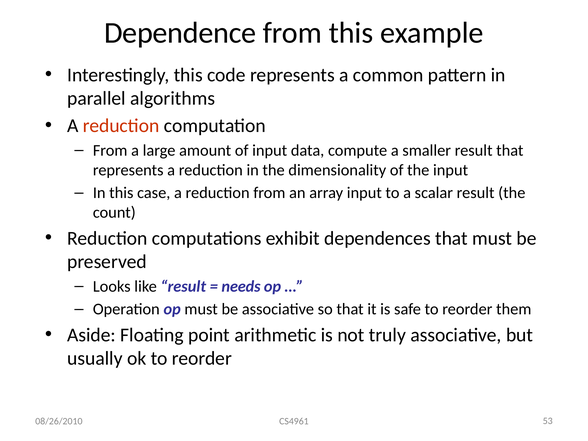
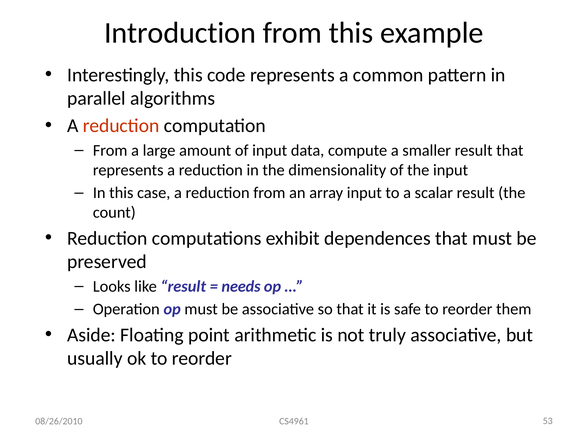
Dependence: Dependence -> Introduction (180, 33)
